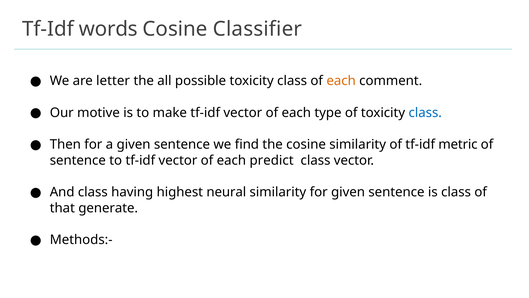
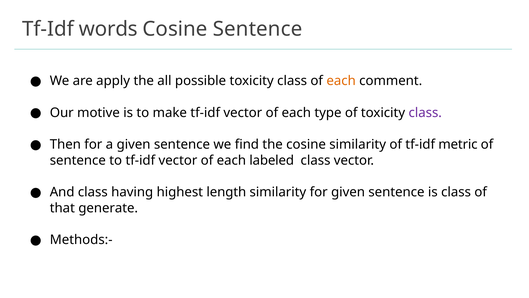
Cosine Classifier: Classifier -> Sentence (258, 29)
letter: letter -> apply (113, 81)
class colour: blue -> purple (425, 113)
predict: predict -> labeled (272, 160)
neural: neural -> length (226, 192)
